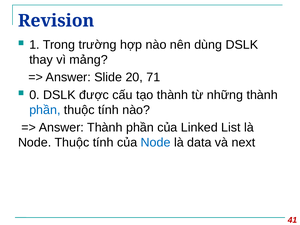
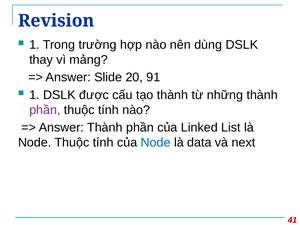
71: 71 -> 91 (153, 77)
0: 0 -> 1 (34, 95)
phần colour: blue -> purple (45, 110)
